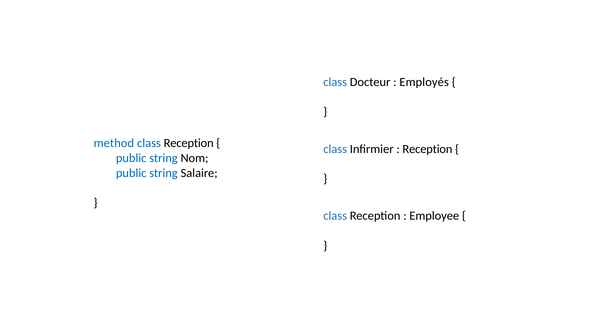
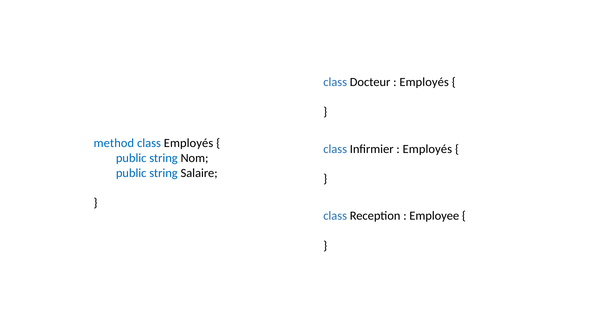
Reception: Reception -> Employés (189, 143)
Reception: Reception -> Employés (427, 149)
